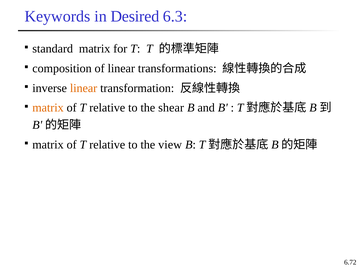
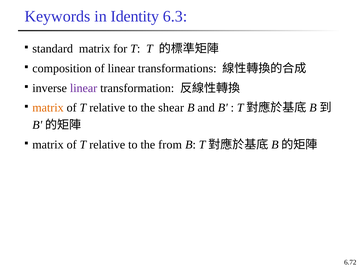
Desired: Desired -> Identity (135, 16)
linear colour: orange -> purple (84, 88)
view: view -> from (170, 145)
